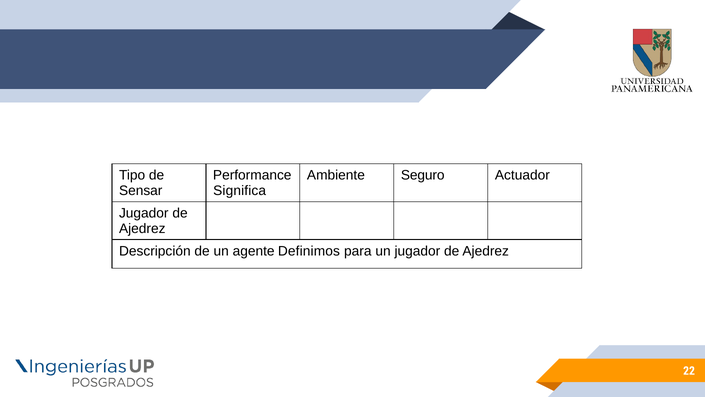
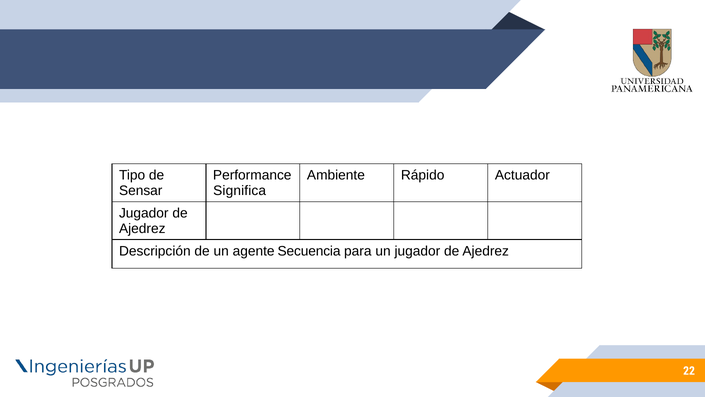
Seguro: Seguro -> Rápido (423, 175)
Definimos: Definimos -> Secuencia (309, 251)
